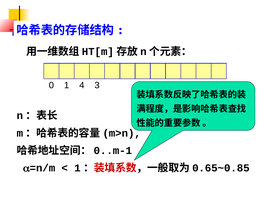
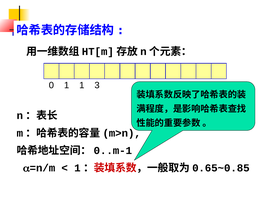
1 4: 4 -> 1 (82, 86)
